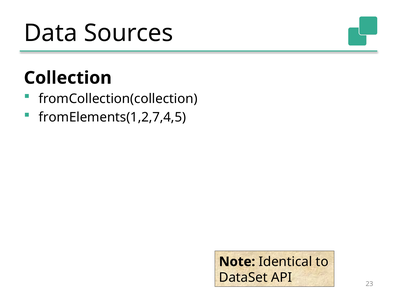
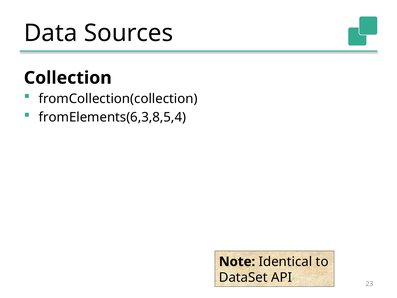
fromElements(1,2,7,4,5: fromElements(1,2,7,4,5 -> fromElements(6,3,8,5,4 (112, 117)
